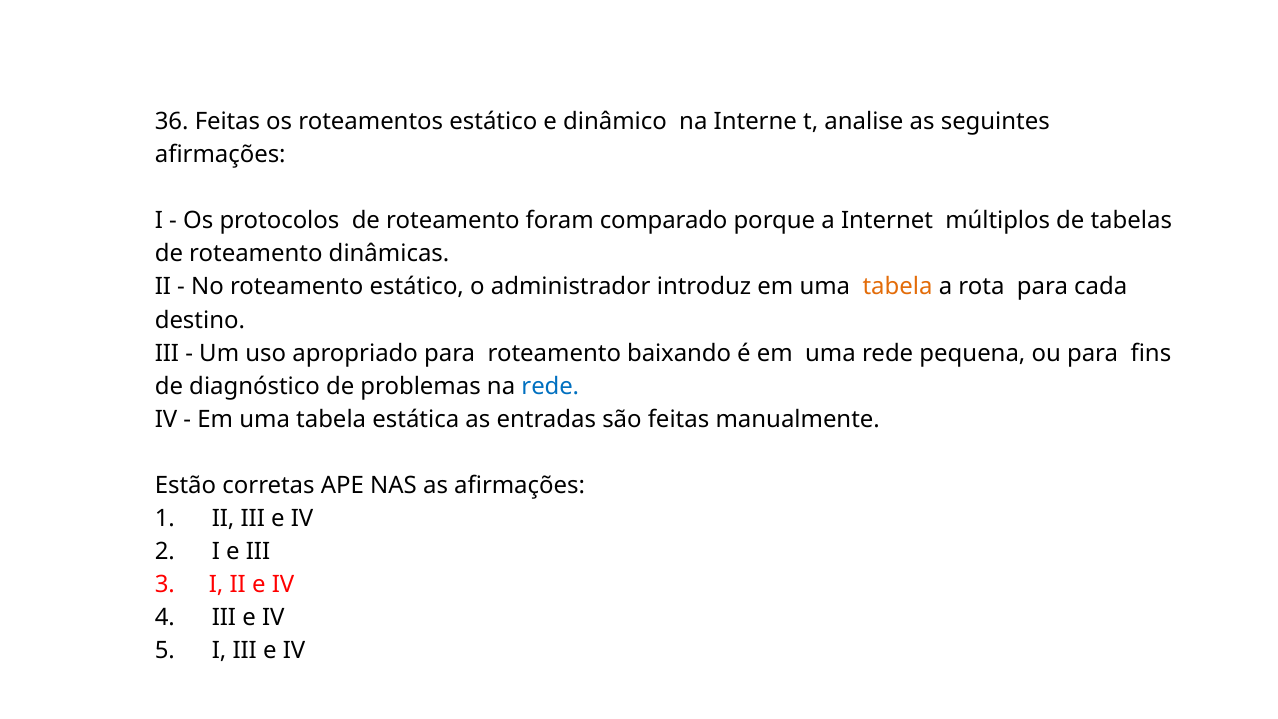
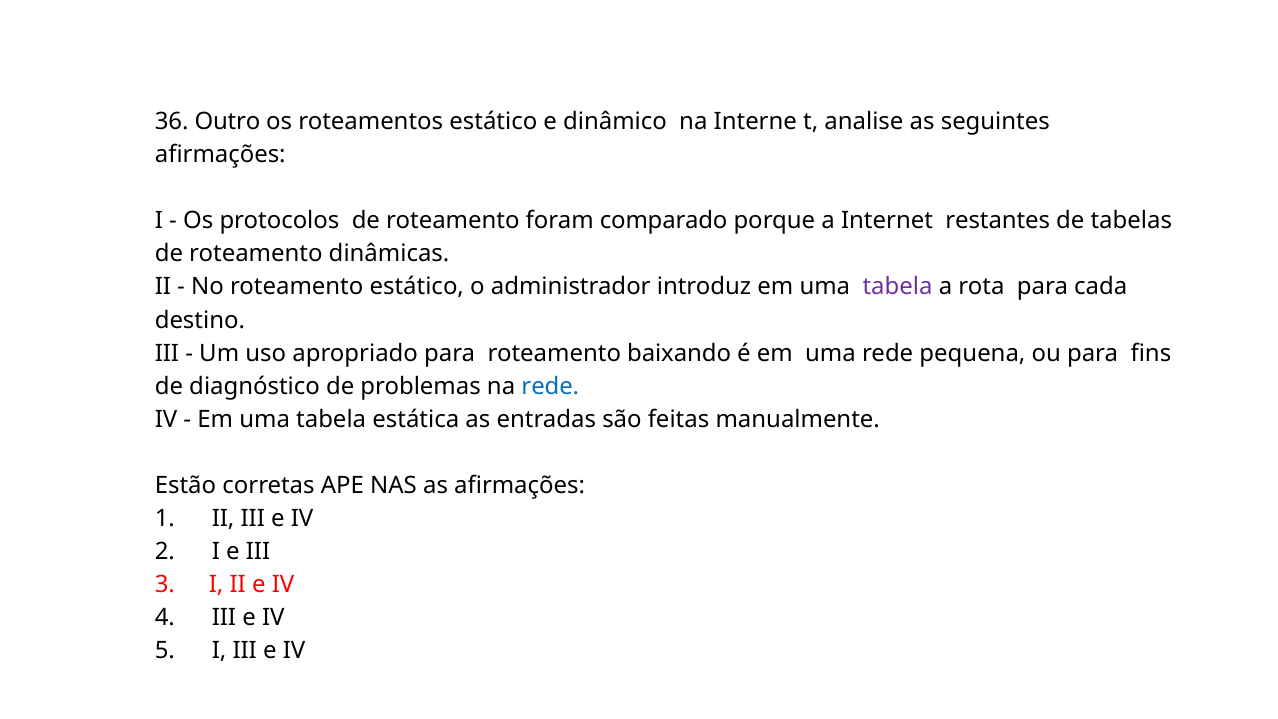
36 Feitas: Feitas -> Outro (228, 122)
múltiplos: múltiplos -> restantes (998, 221)
tabela colour: orange -> purple (898, 287)
